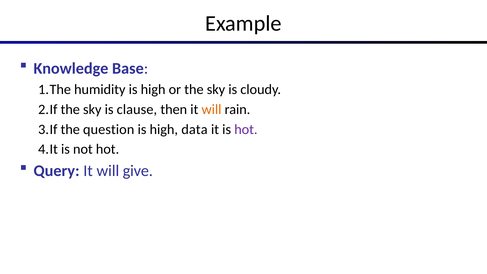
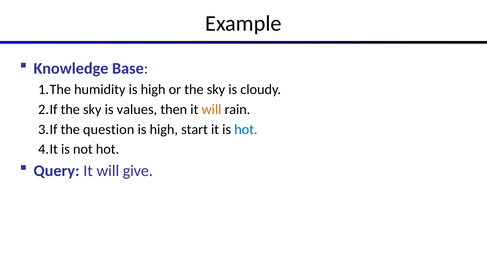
clause: clause -> values (137, 109)
data: data -> start (195, 129)
hot colour: purple -> blue (246, 129)
